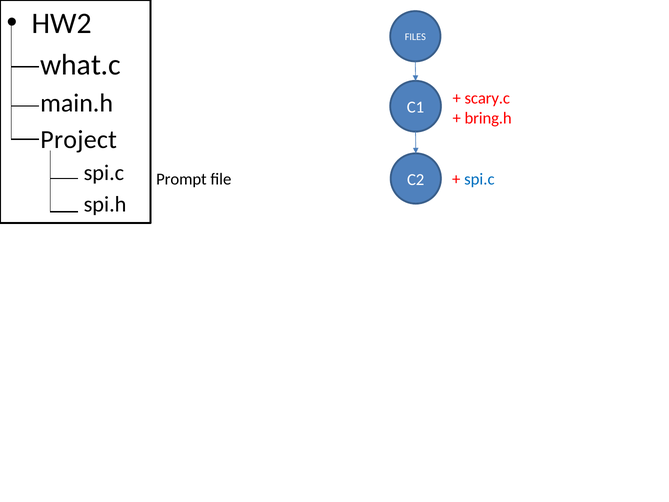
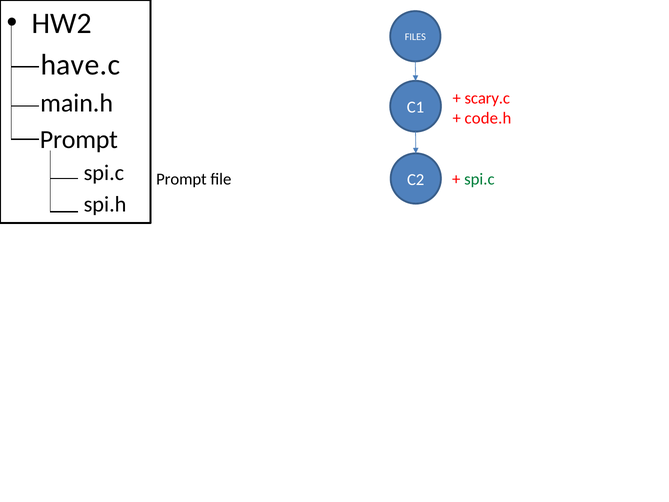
what.c: what.c -> have.c (80, 65)
bring.h: bring.h -> code.h (488, 118)
Project: Project -> Prompt (79, 140)
spi.c colour: blue -> green (479, 179)
